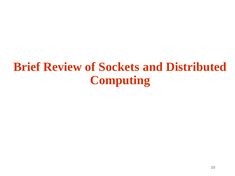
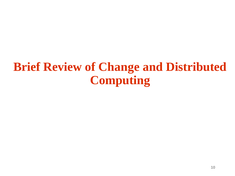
Sockets: Sockets -> Change (119, 67)
